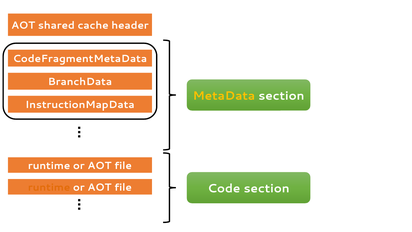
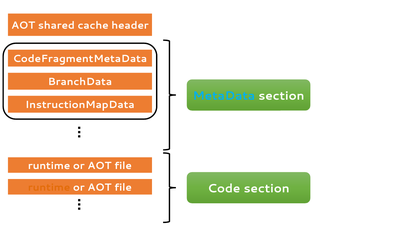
MetaData colour: yellow -> light blue (224, 96)
